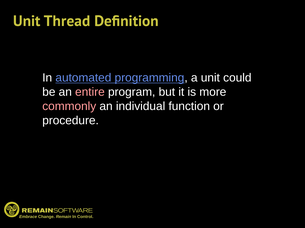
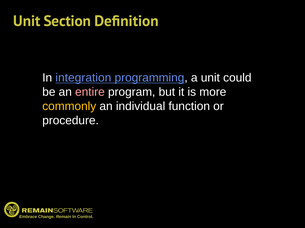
Thread: Thread -> Section (67, 21)
automated: automated -> integration (83, 78)
commonly colour: pink -> yellow (69, 107)
